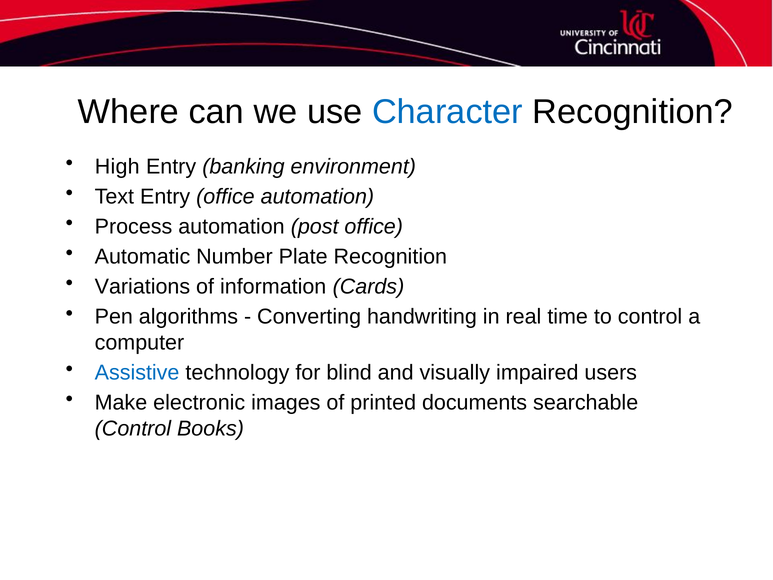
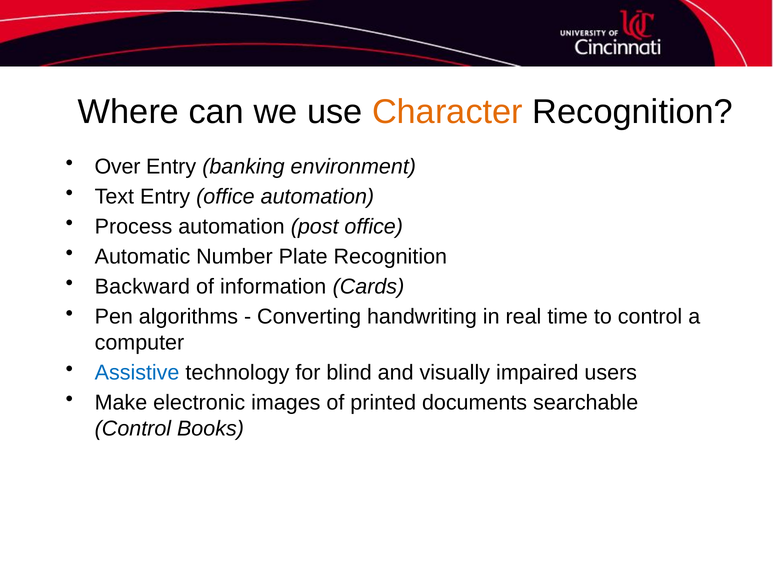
Character colour: blue -> orange (447, 112)
High: High -> Over (117, 166)
Variations: Variations -> Backward (142, 287)
